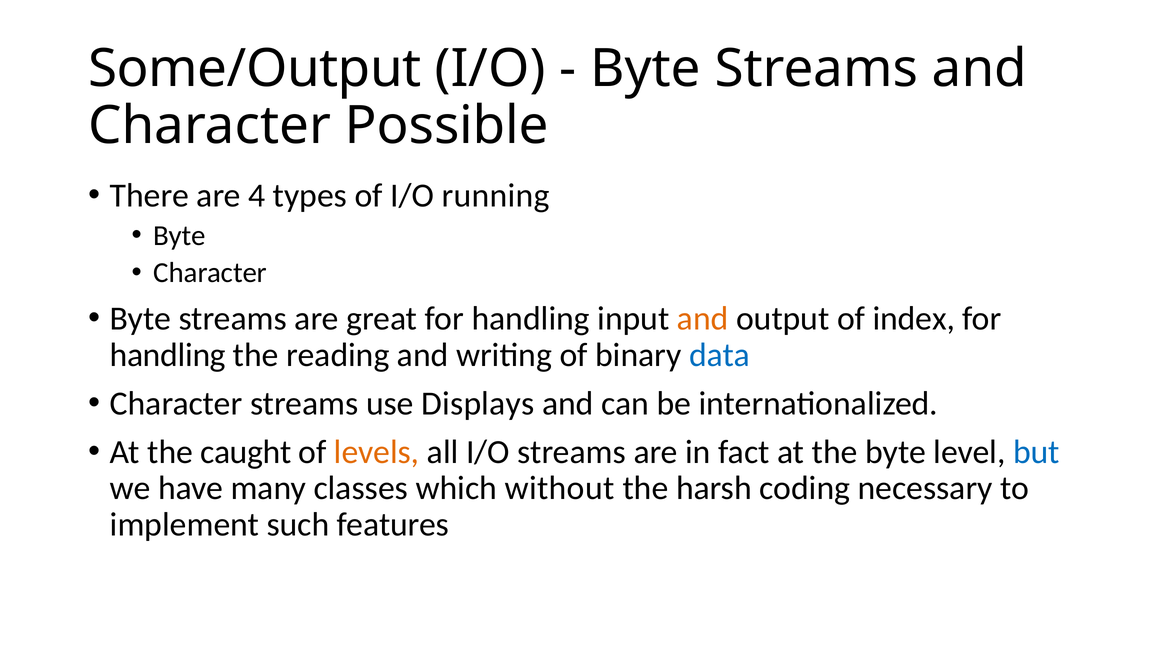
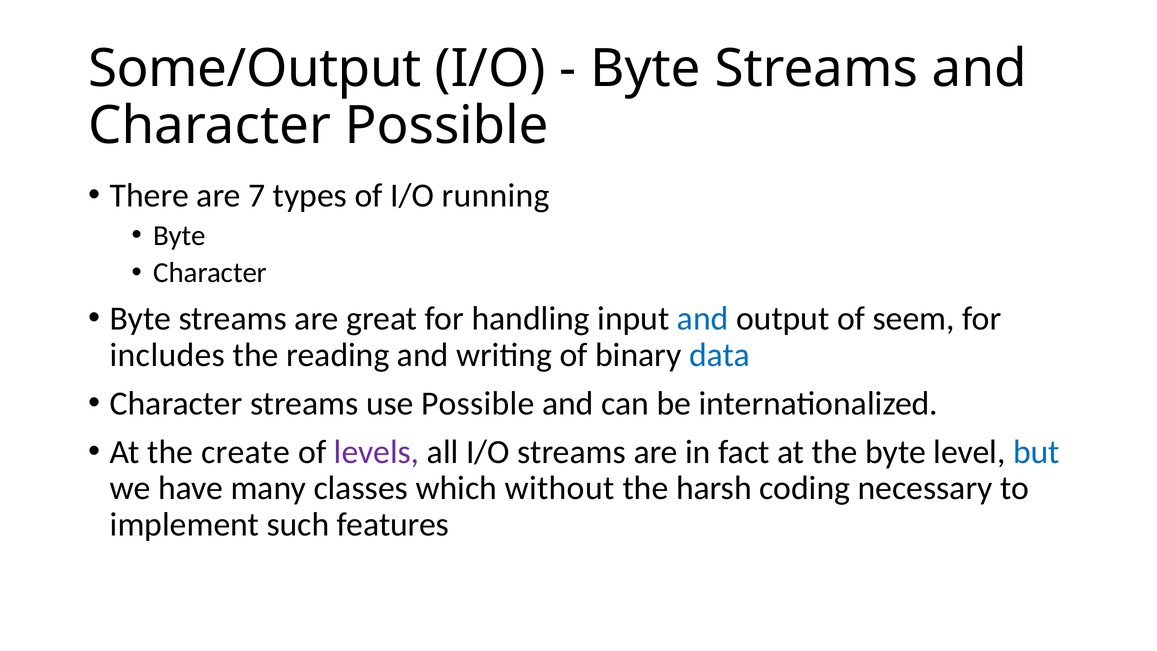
4: 4 -> 7 (257, 196)
and colour: orange -> blue (703, 318)
index: index -> seem (914, 318)
handling: handling -> includes (167, 355)
use Displays: Displays -> Possible (478, 403)
caught: caught -> create (246, 452)
levels colour: orange -> purple (377, 452)
